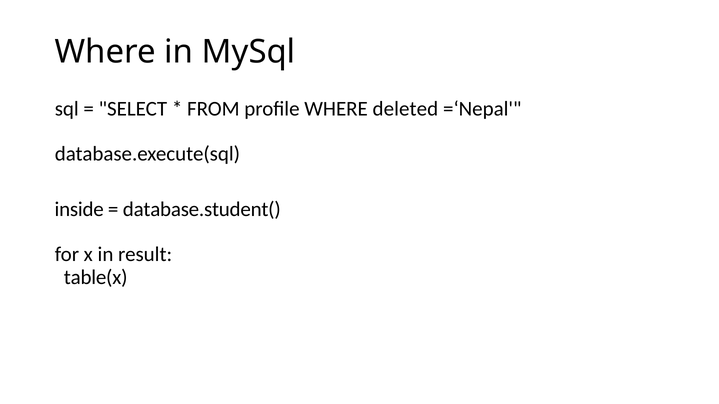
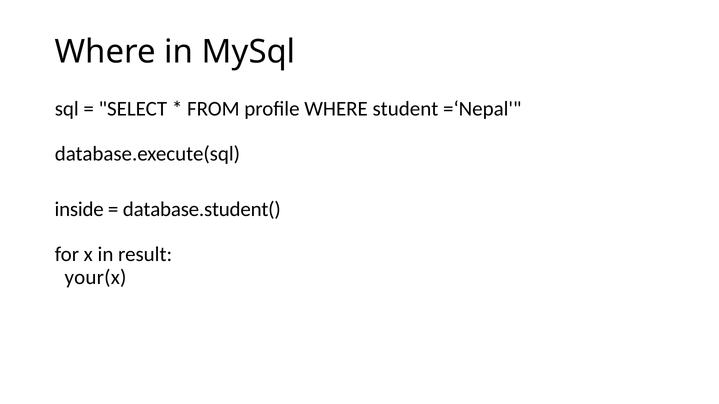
deleted: deleted -> student (405, 109)
table(x: table(x -> your(x (95, 277)
